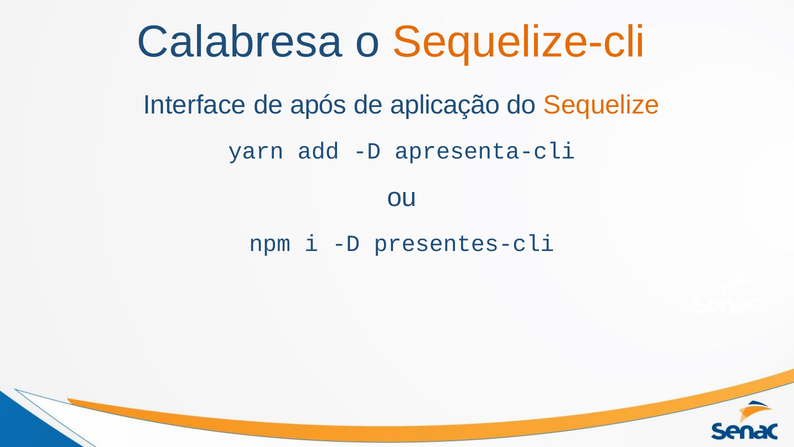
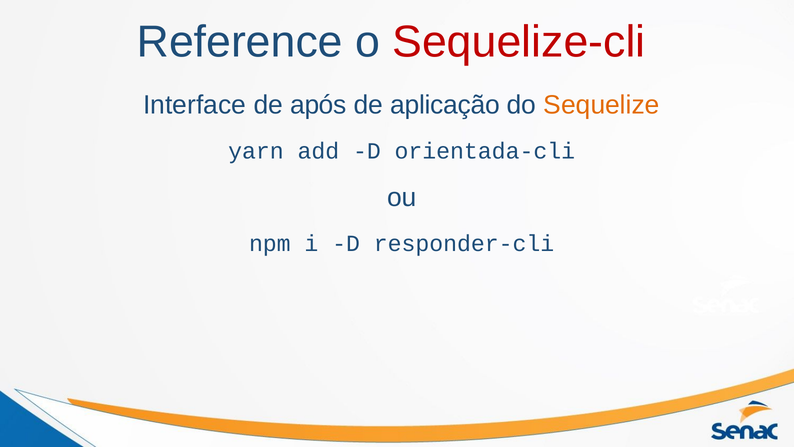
Calabresa: Calabresa -> Reference (240, 42)
Sequelize-cli colour: orange -> red (519, 42)
apresenta-cli: apresenta-cli -> orientada-cli (485, 151)
presentes-cli: presentes-cli -> responder-cli (464, 243)
